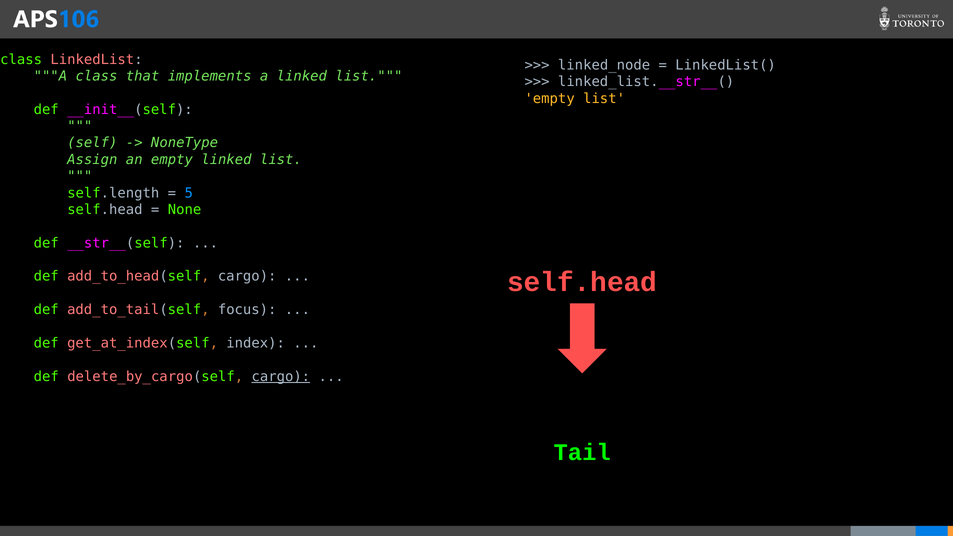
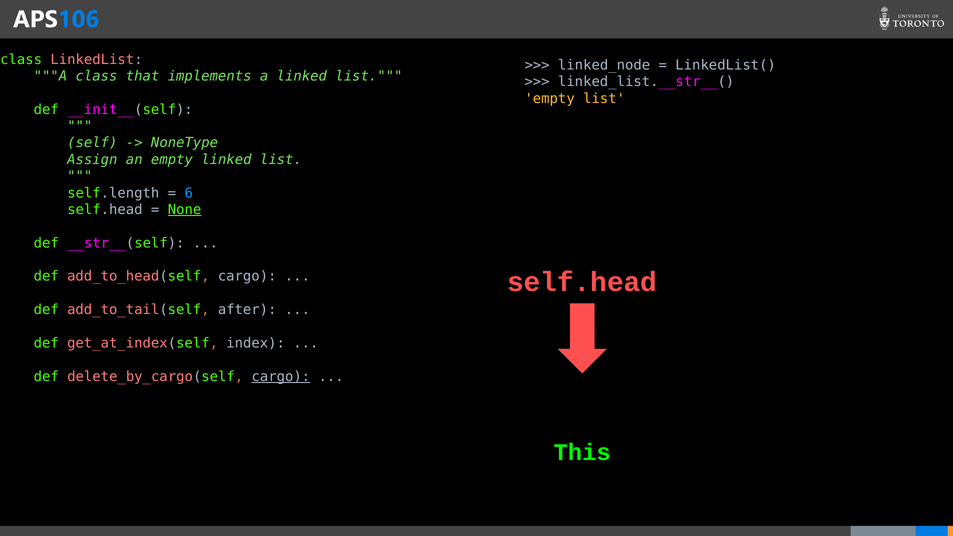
5: 5 -> 6 (189, 193)
None underline: none -> present (185, 210)
focus: focus -> after (247, 310)
Tail: Tail -> This (582, 453)
